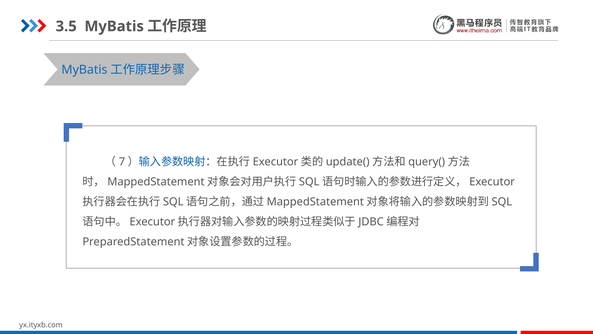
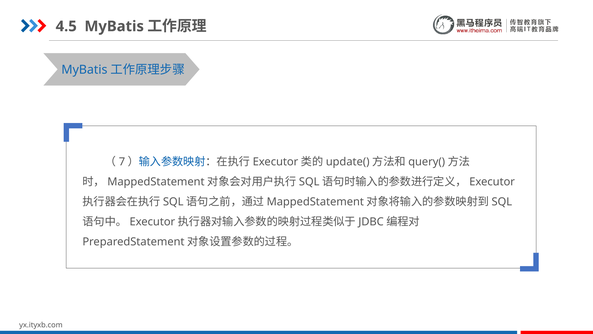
3.5: 3.5 -> 4.5 (66, 26)
